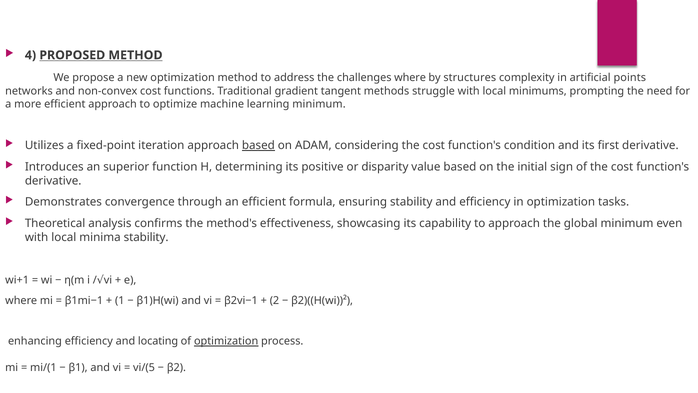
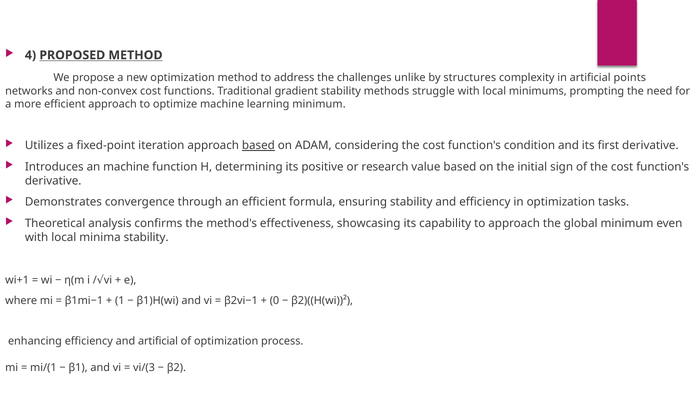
challenges where: where -> unlike (410, 78)
gradient tangent: tangent -> stability (341, 91)
an superior: superior -> machine (126, 167)
disparity: disparity -> research (385, 167)
2: 2 -> 0 (274, 300)
and locating: locating -> artificial (158, 341)
optimization underline: present -> none (226, 341)
vi/(5: vi/(5 -> vi/(3 (144, 367)
